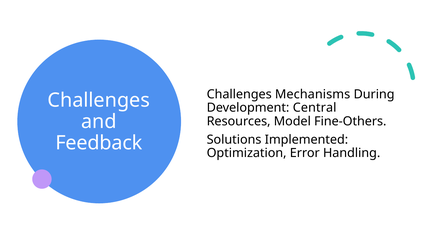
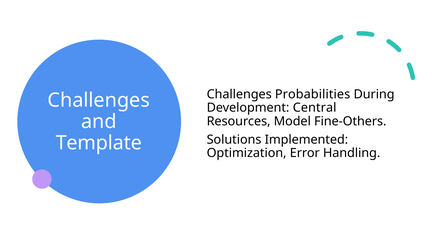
Mechanisms: Mechanisms -> Probabilities (313, 94)
Feedback: Feedback -> Template (99, 143)
